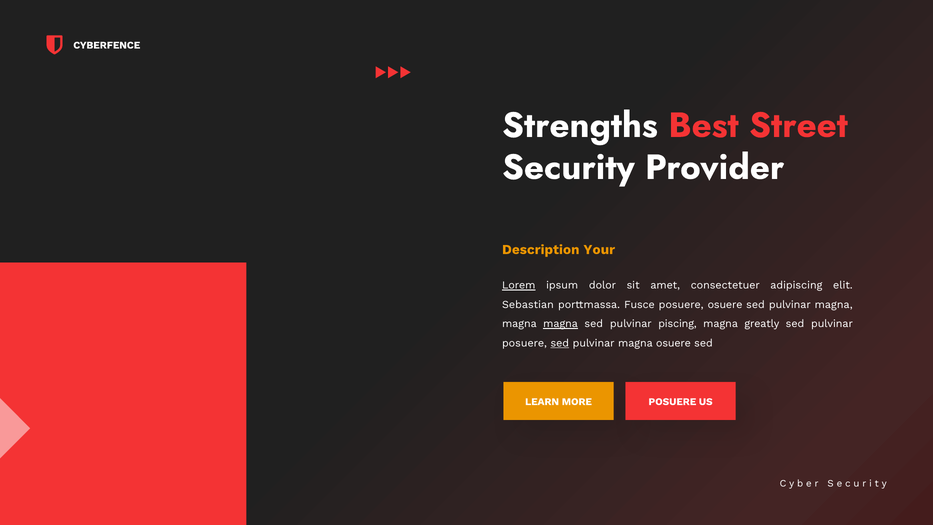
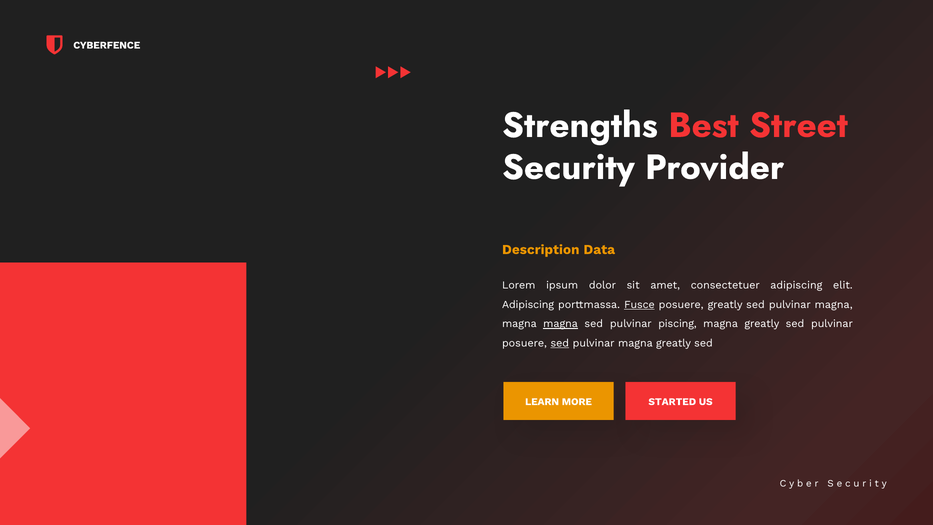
Your: Your -> Data (599, 249)
Lorem underline: present -> none (519, 285)
Sebastian: Sebastian -> Adipiscing (528, 304)
Fusce underline: none -> present (639, 304)
posuere osuere: osuere -> greatly (725, 304)
pulvinar magna osuere: osuere -> greatly (674, 343)
MORE POSUERE: POSUERE -> STARTED (672, 402)
